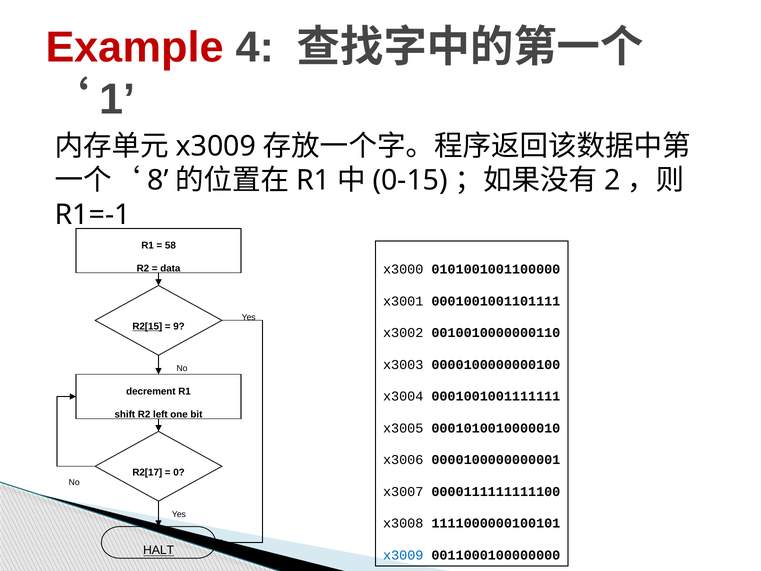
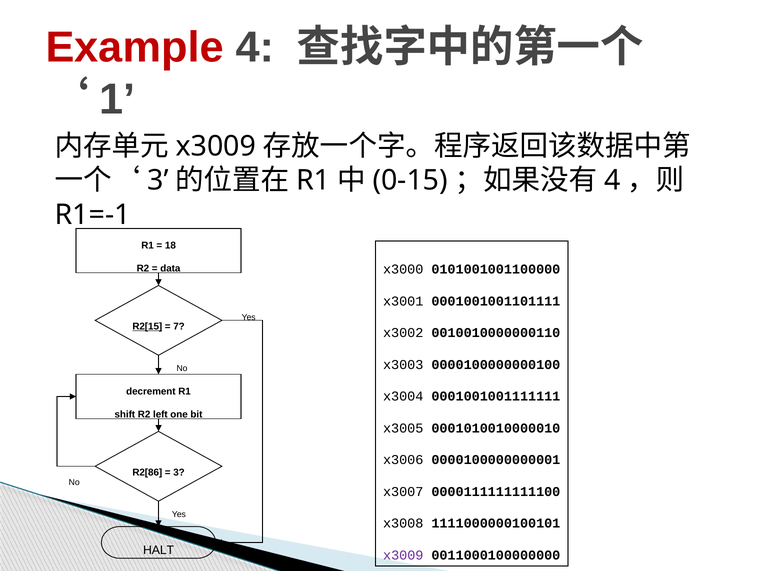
8: 8 -> 3 (158, 180)
2: 2 -> 4 (612, 180)
58: 58 -> 18 (170, 245)
9: 9 -> 7 (179, 327)
R2[17: R2[17 -> R2[86 (147, 472)
0: 0 -> 3 (179, 472)
HALT underline: present -> none (159, 550)
x3009 colour: blue -> purple (403, 555)
